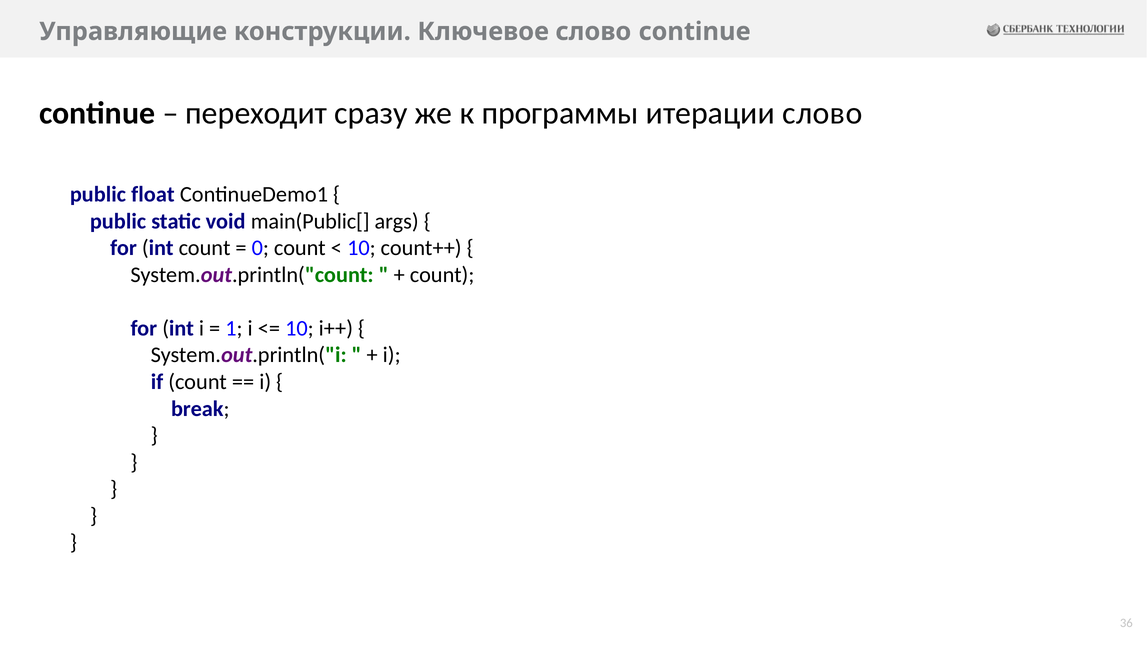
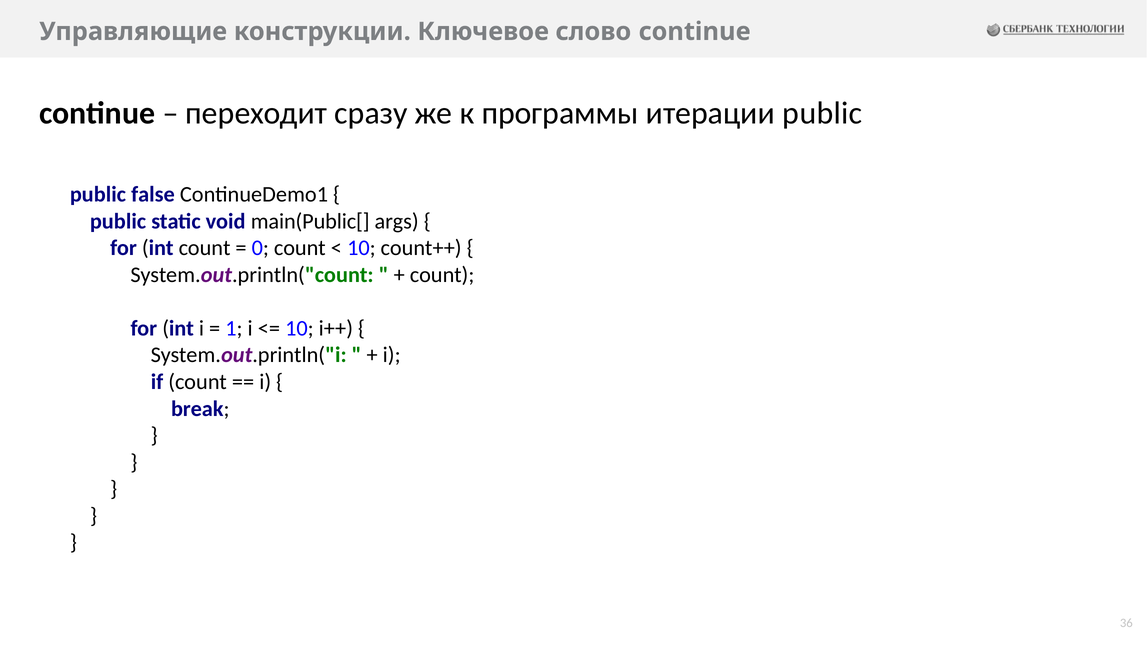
итерации слово: слово -> public (822, 113)
float: float -> false (153, 195)
